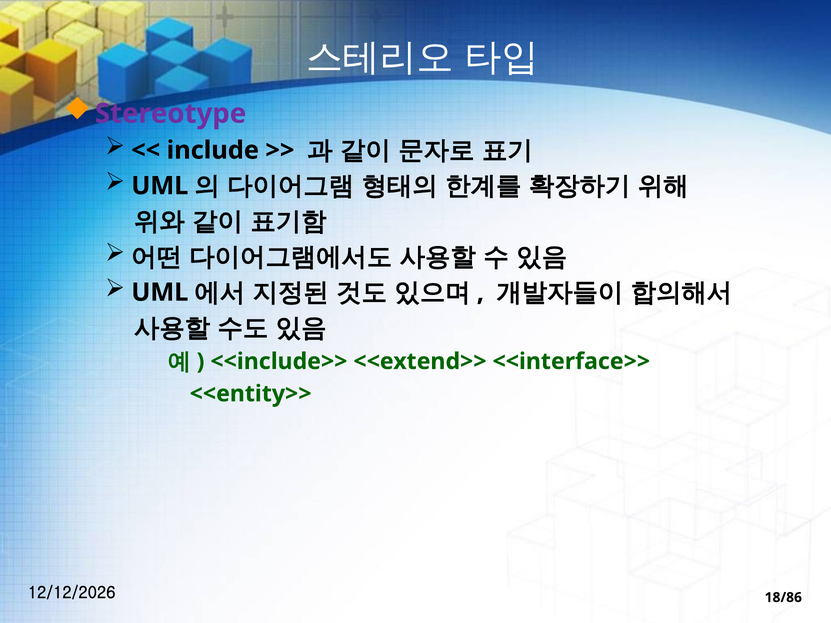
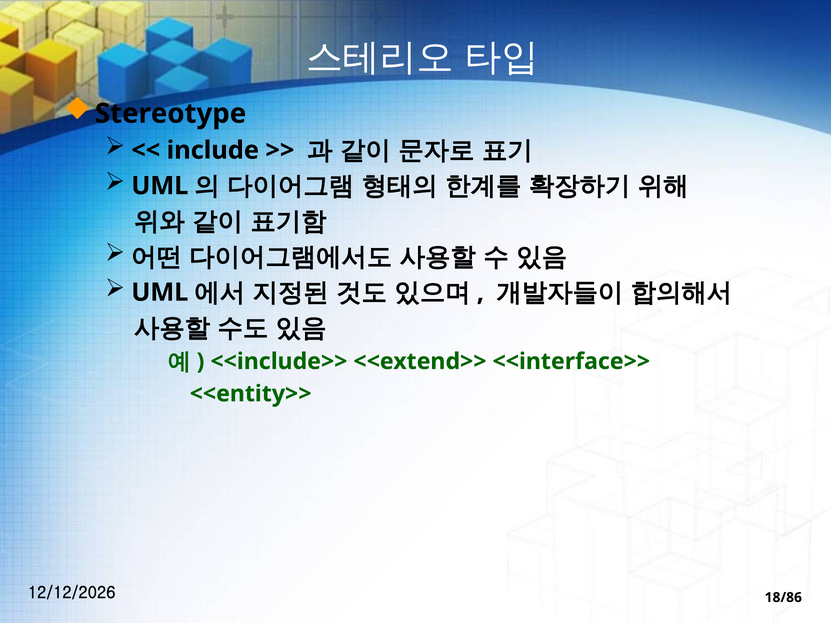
Stereotype colour: purple -> black (171, 114)
